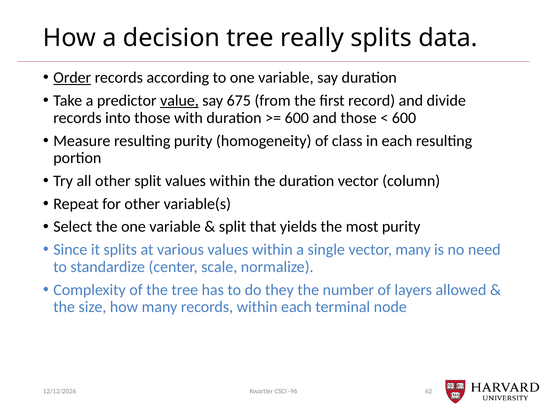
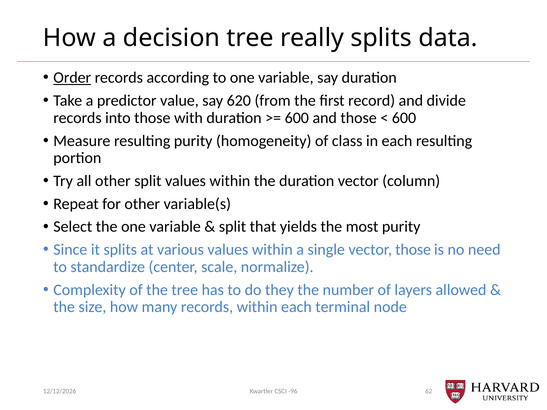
value underline: present -> none (179, 101)
675: 675 -> 620 (239, 101)
vector many: many -> those (413, 250)
